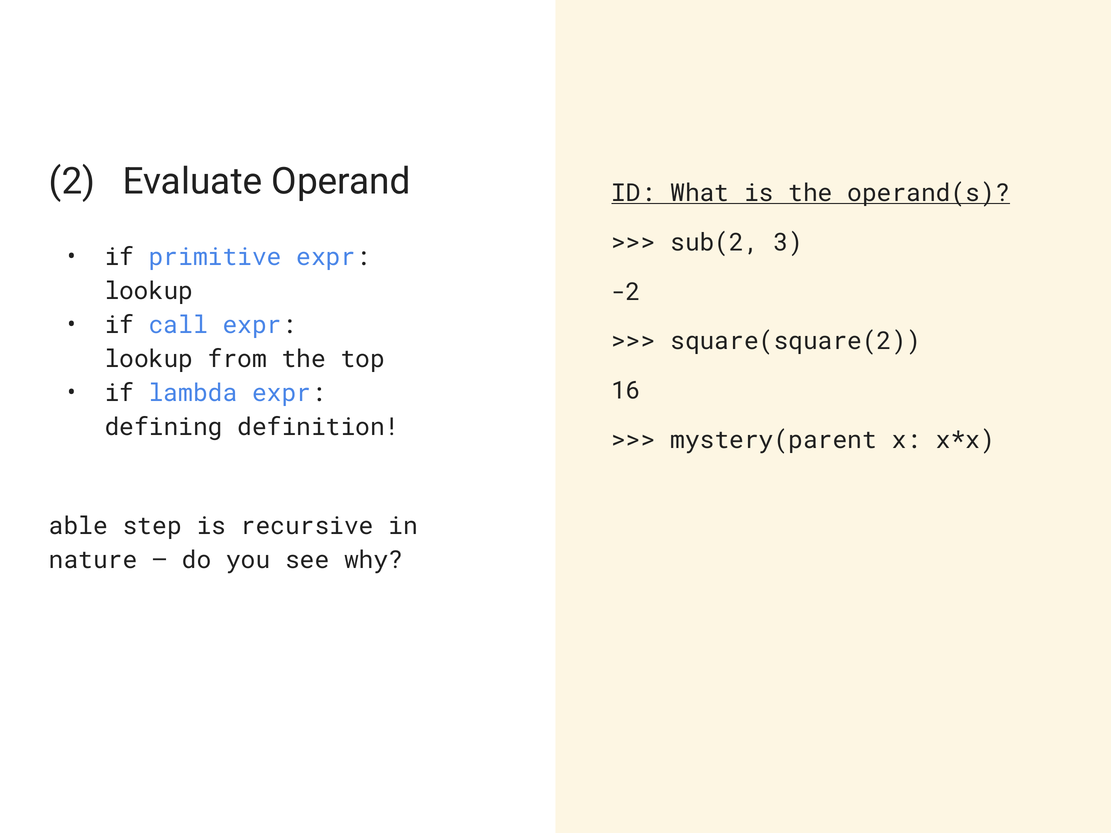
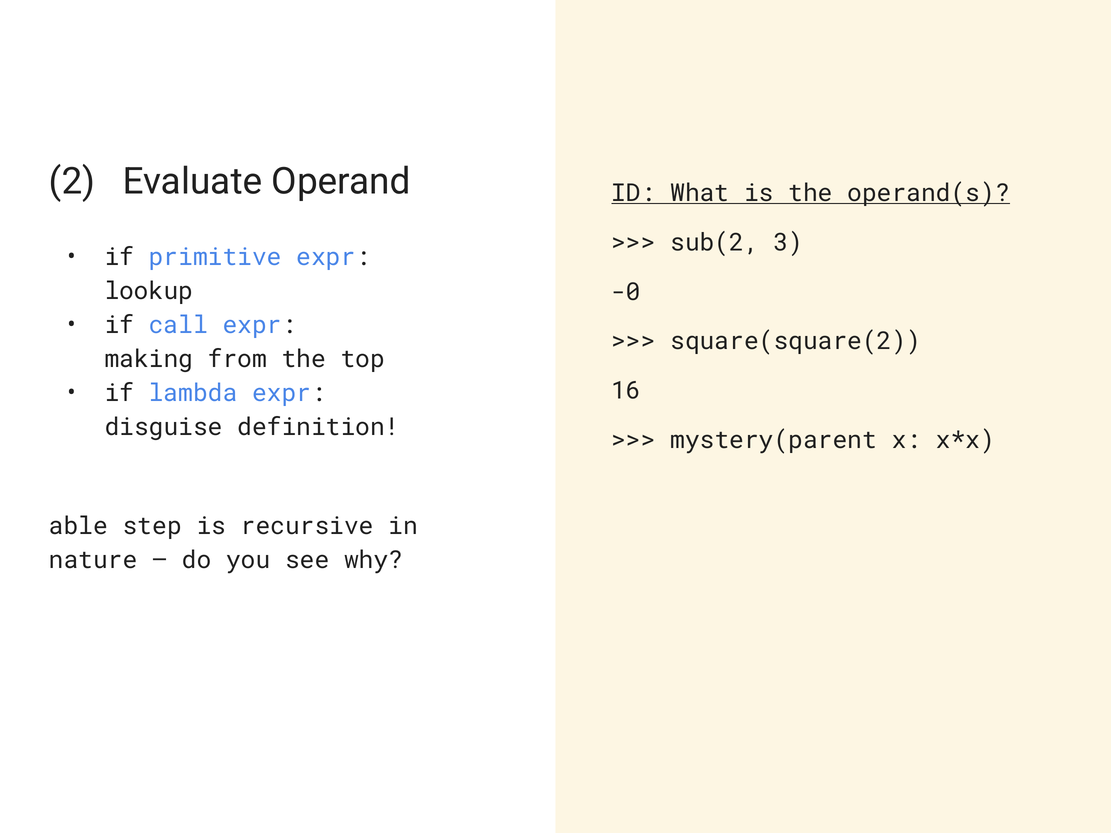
-2: -2 -> -0 (626, 292)
lookup: lookup -> making (149, 359)
defining: defining -> disguise (164, 427)
